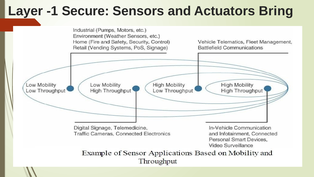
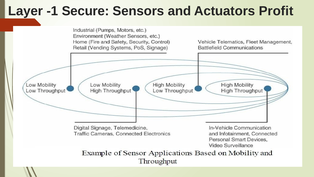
Bring: Bring -> Profit (276, 11)
